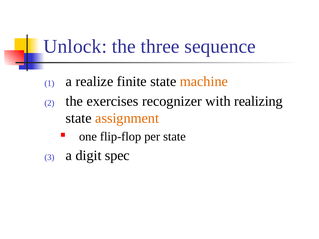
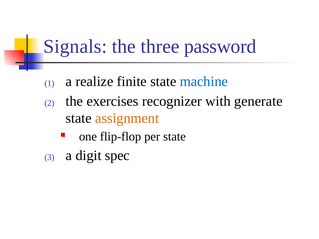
Unlock: Unlock -> Signals (75, 47)
sequence: sequence -> password (220, 47)
machine colour: orange -> blue (204, 81)
realizing: realizing -> generate (258, 101)
